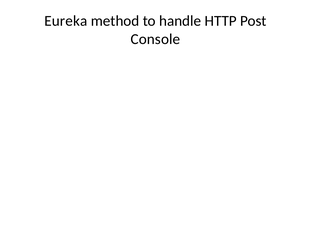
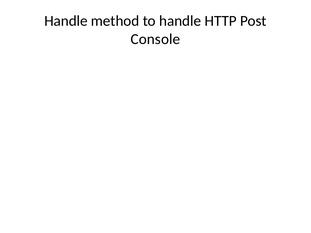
Eureka: Eureka -> Handle (66, 21)
